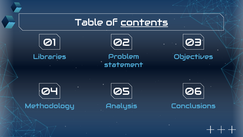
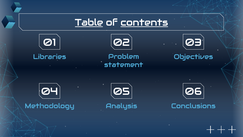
Table underline: none -> present (89, 23)
